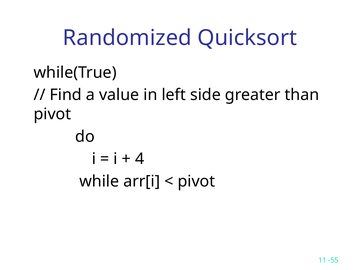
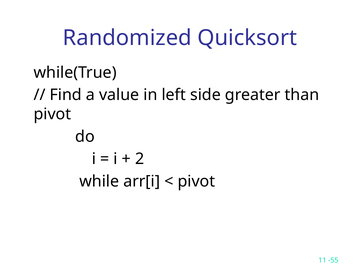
4: 4 -> 2 (140, 159)
